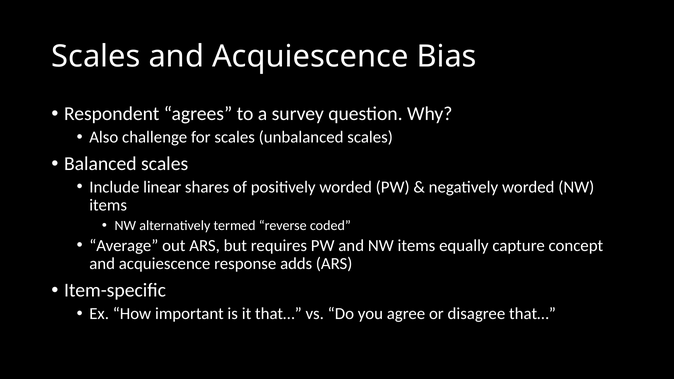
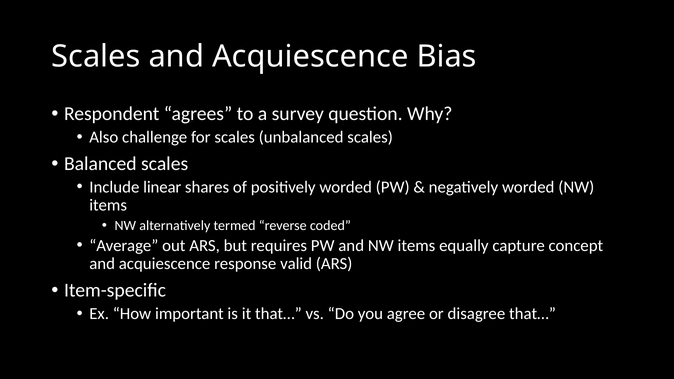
adds: adds -> valid (296, 264)
